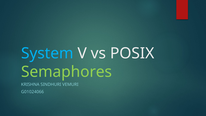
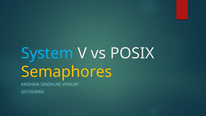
Semaphores colour: light green -> yellow (66, 72)
